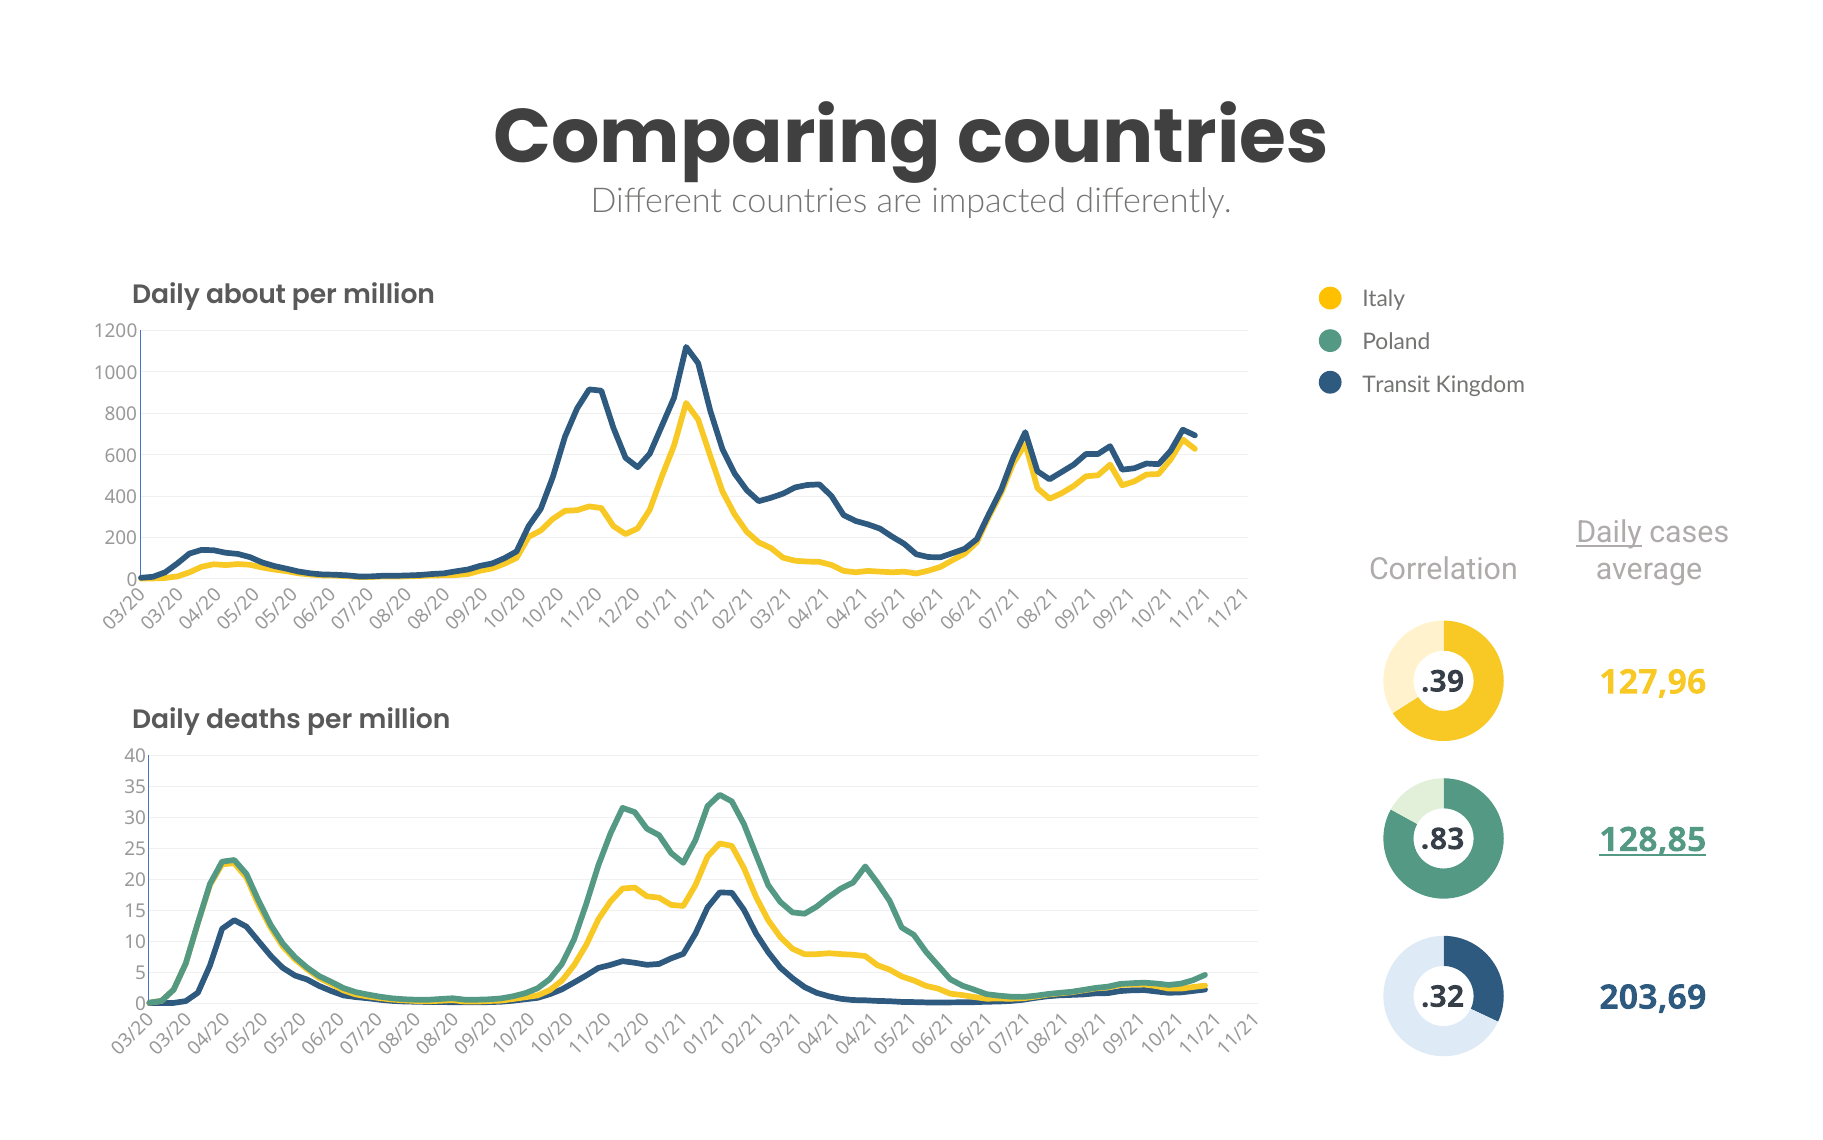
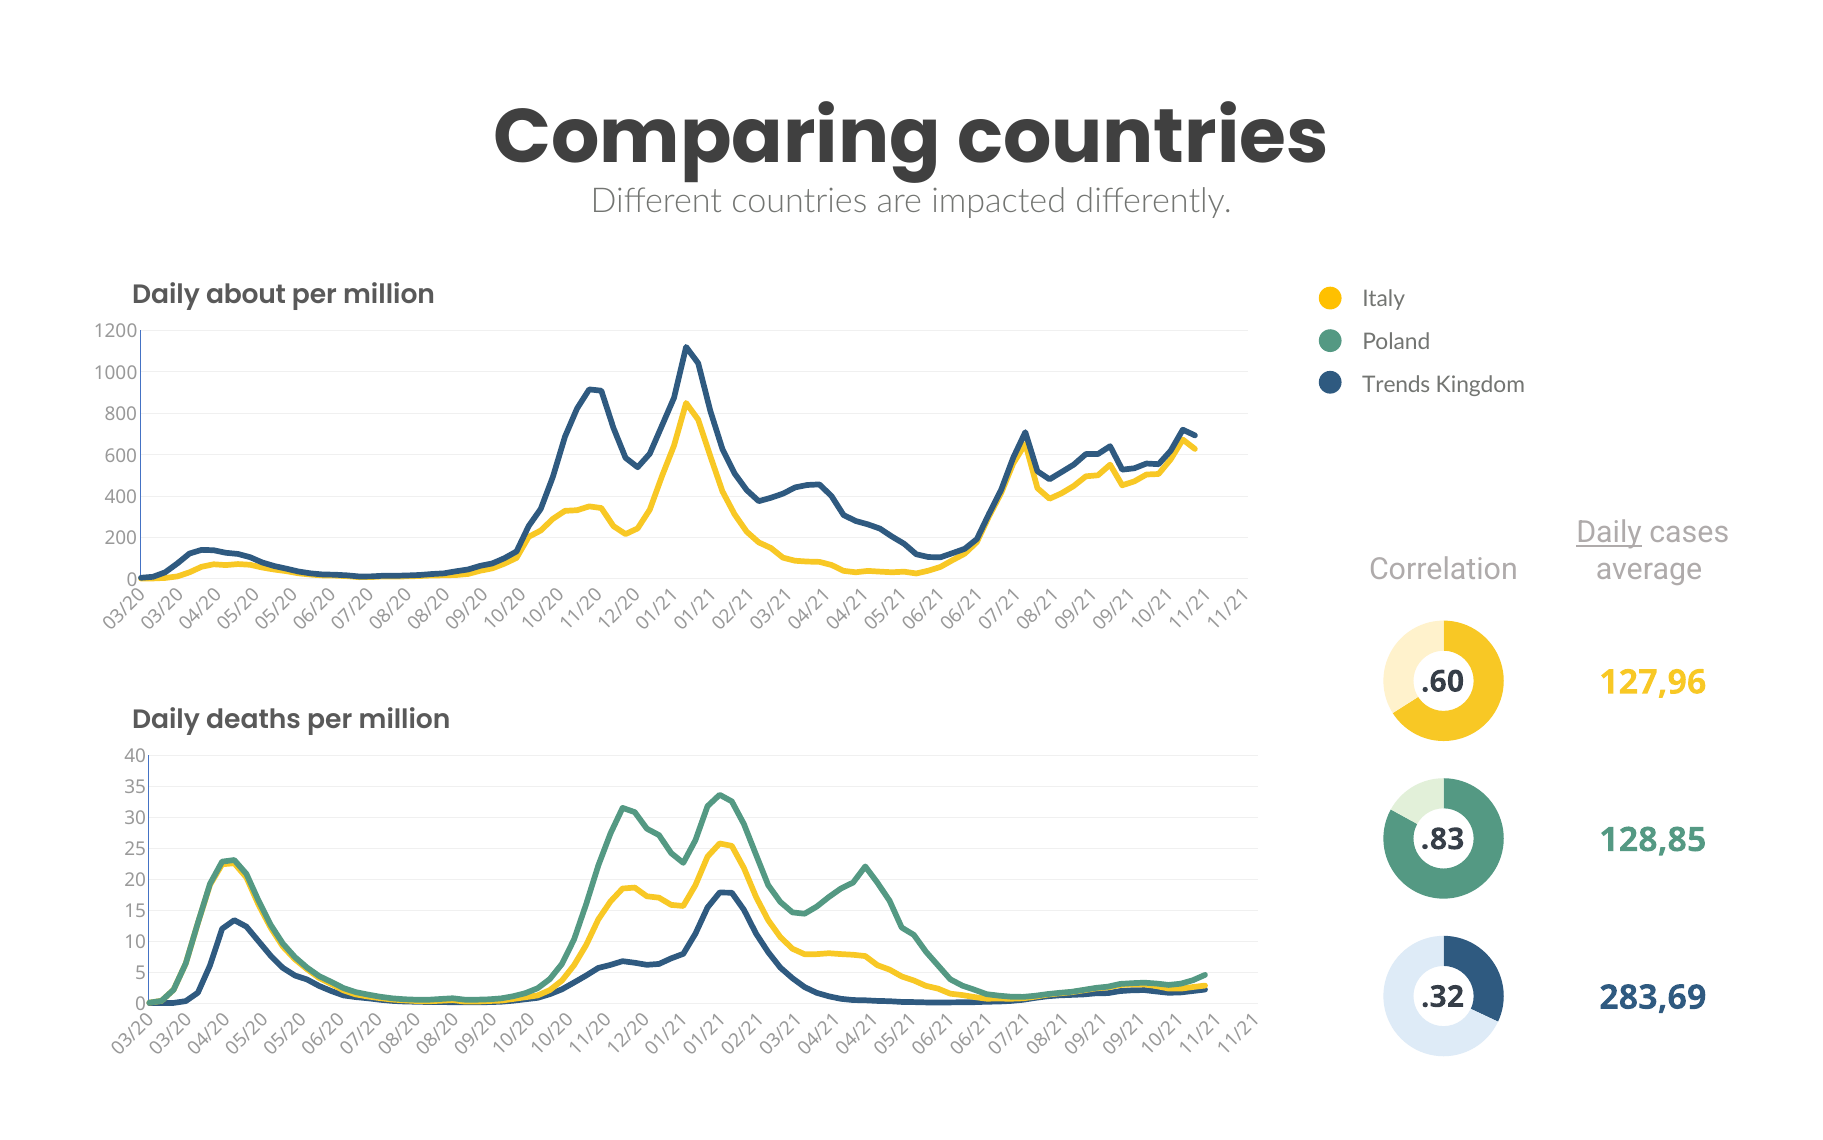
Transit: Transit -> Trends (1396, 384)
.39: .39 -> .60 (1443, 681)
128,85 underline: present -> none (1653, 840)
203,69: 203,69 -> 283,69 (1653, 997)
